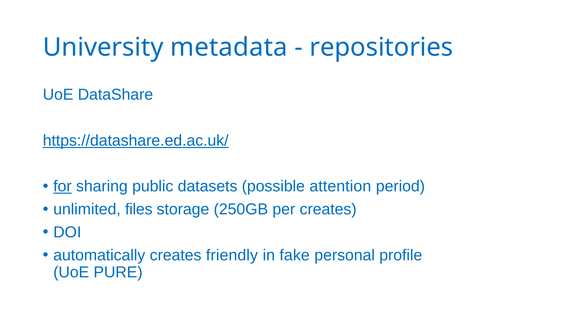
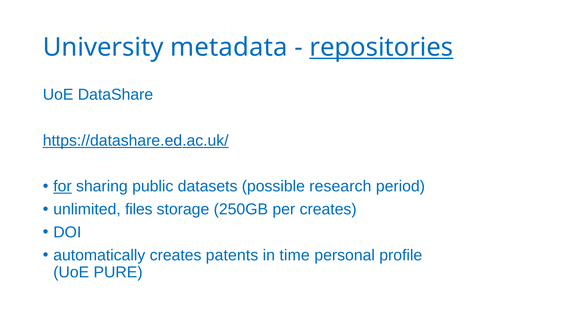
repositories underline: none -> present (381, 47)
attention: attention -> research (340, 186)
friendly: friendly -> patents (232, 255)
fake: fake -> time (295, 255)
